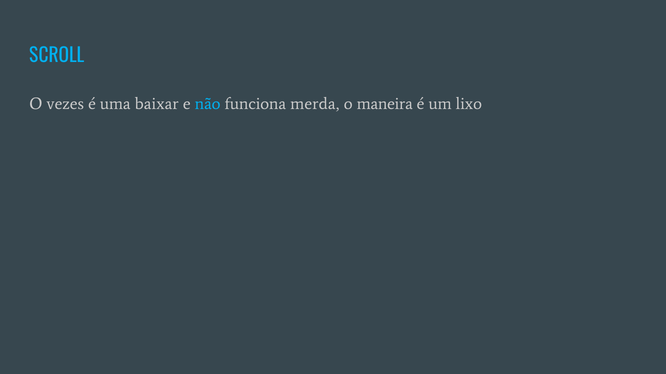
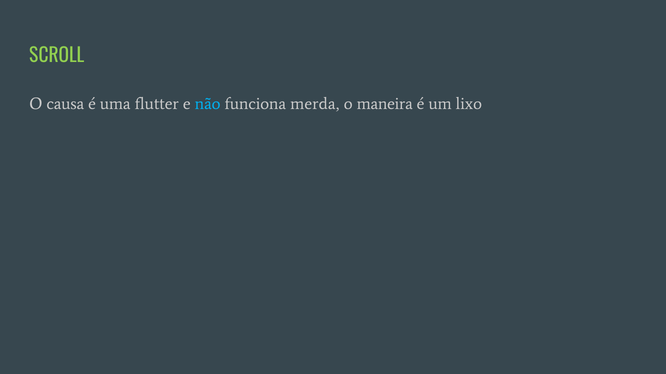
SCROLL colour: light blue -> light green (57, 56)
vezes: vezes -> causa (65, 104)
baixar: baixar -> flutter (157, 104)
